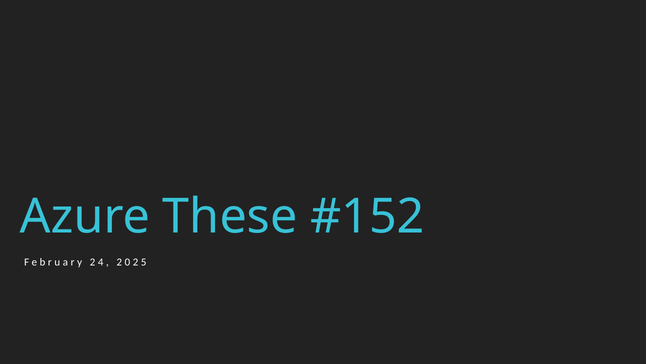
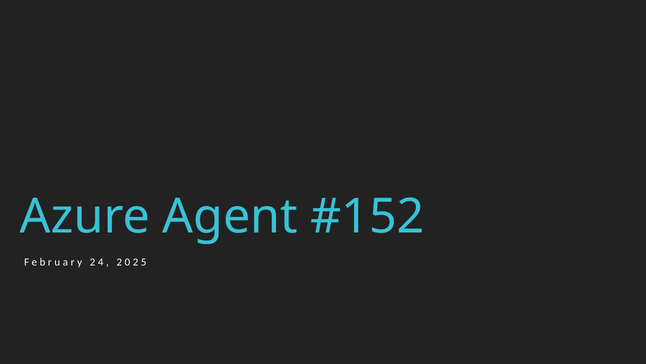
These: These -> Agent (230, 216)
